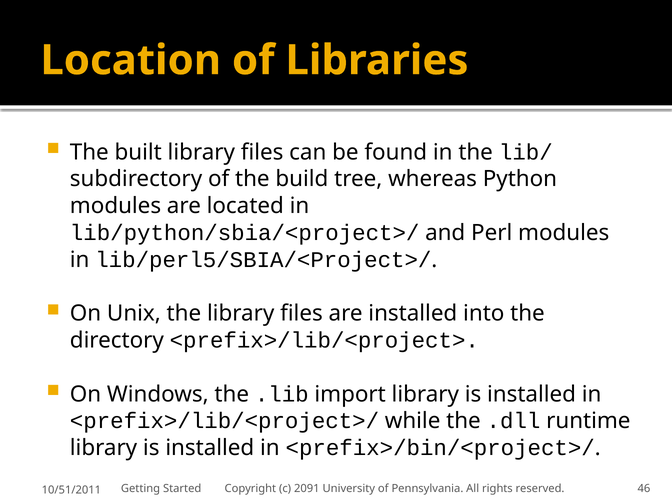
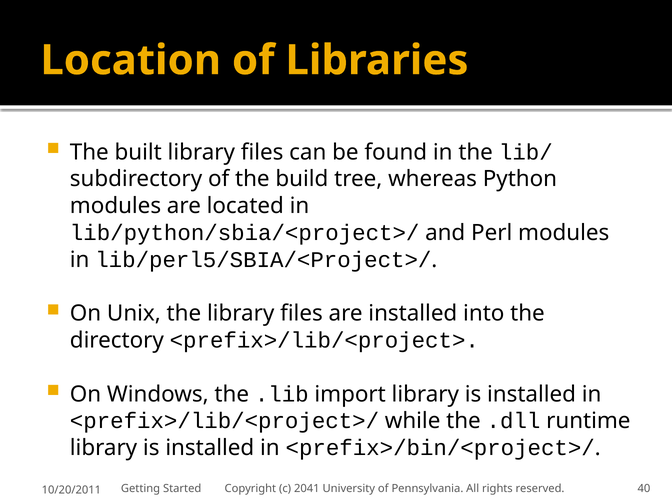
2091: 2091 -> 2041 (307, 488)
46: 46 -> 40 (644, 488)
10/51/2011: 10/51/2011 -> 10/20/2011 (71, 490)
